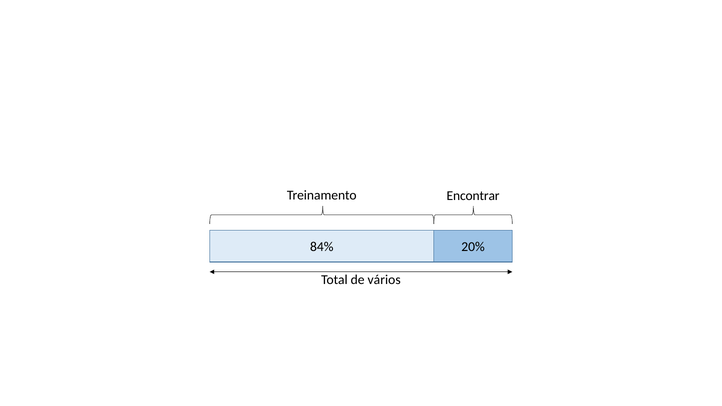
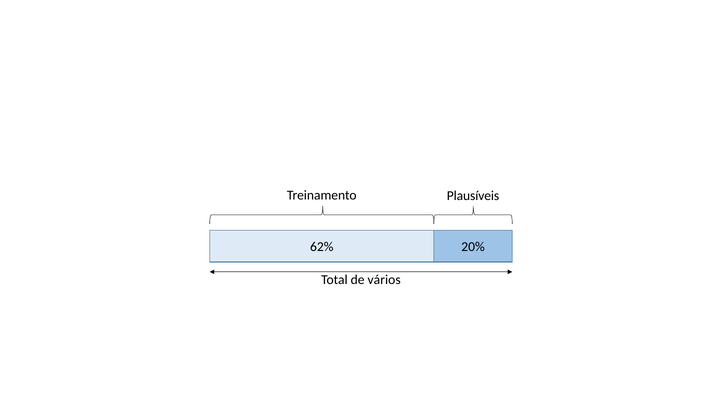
Encontrar: Encontrar -> Plausíveis (473, 196)
84%: 84% -> 62% (322, 247)
